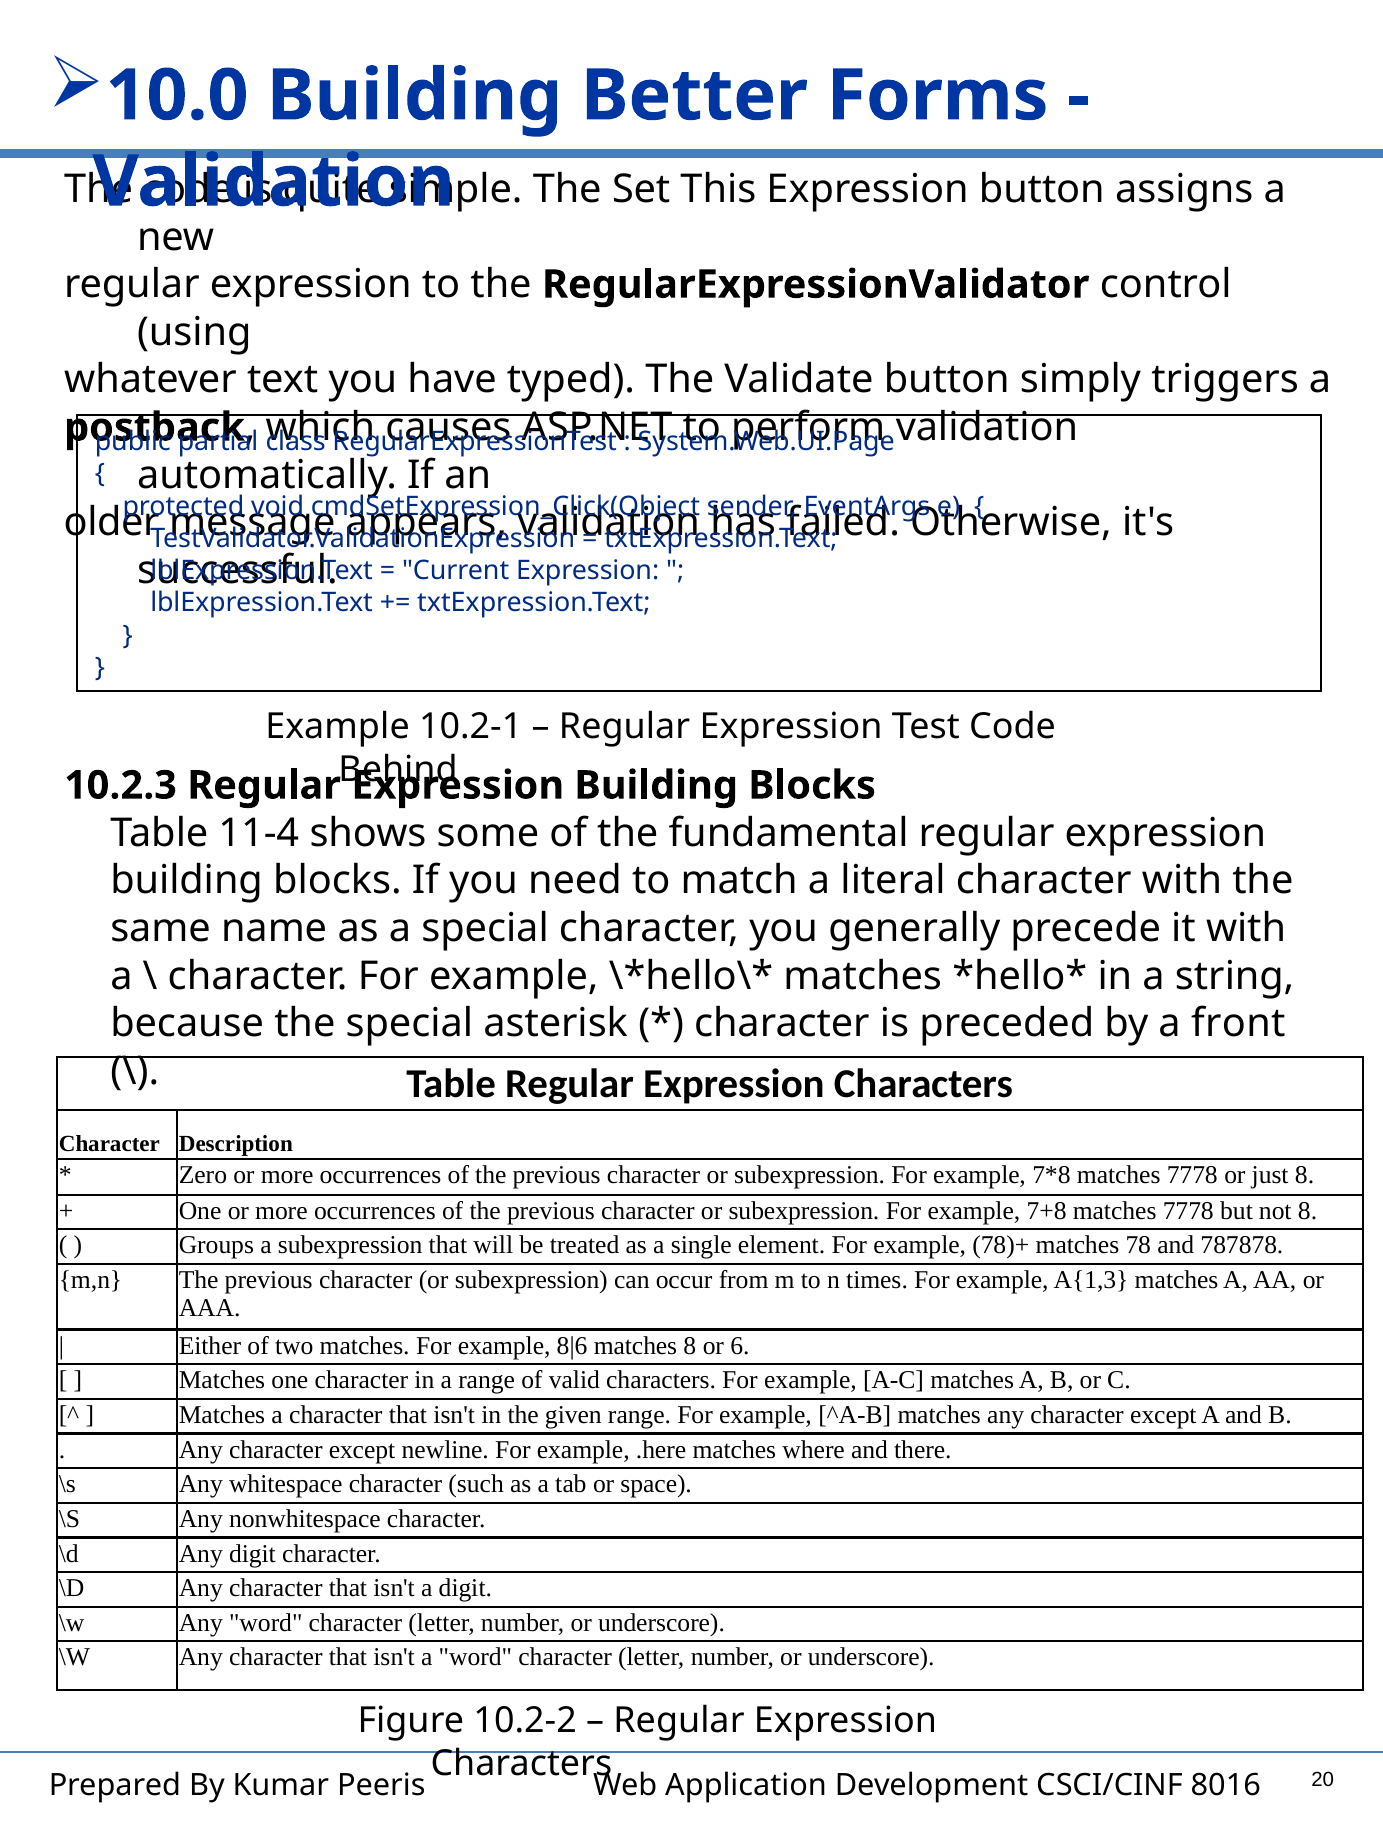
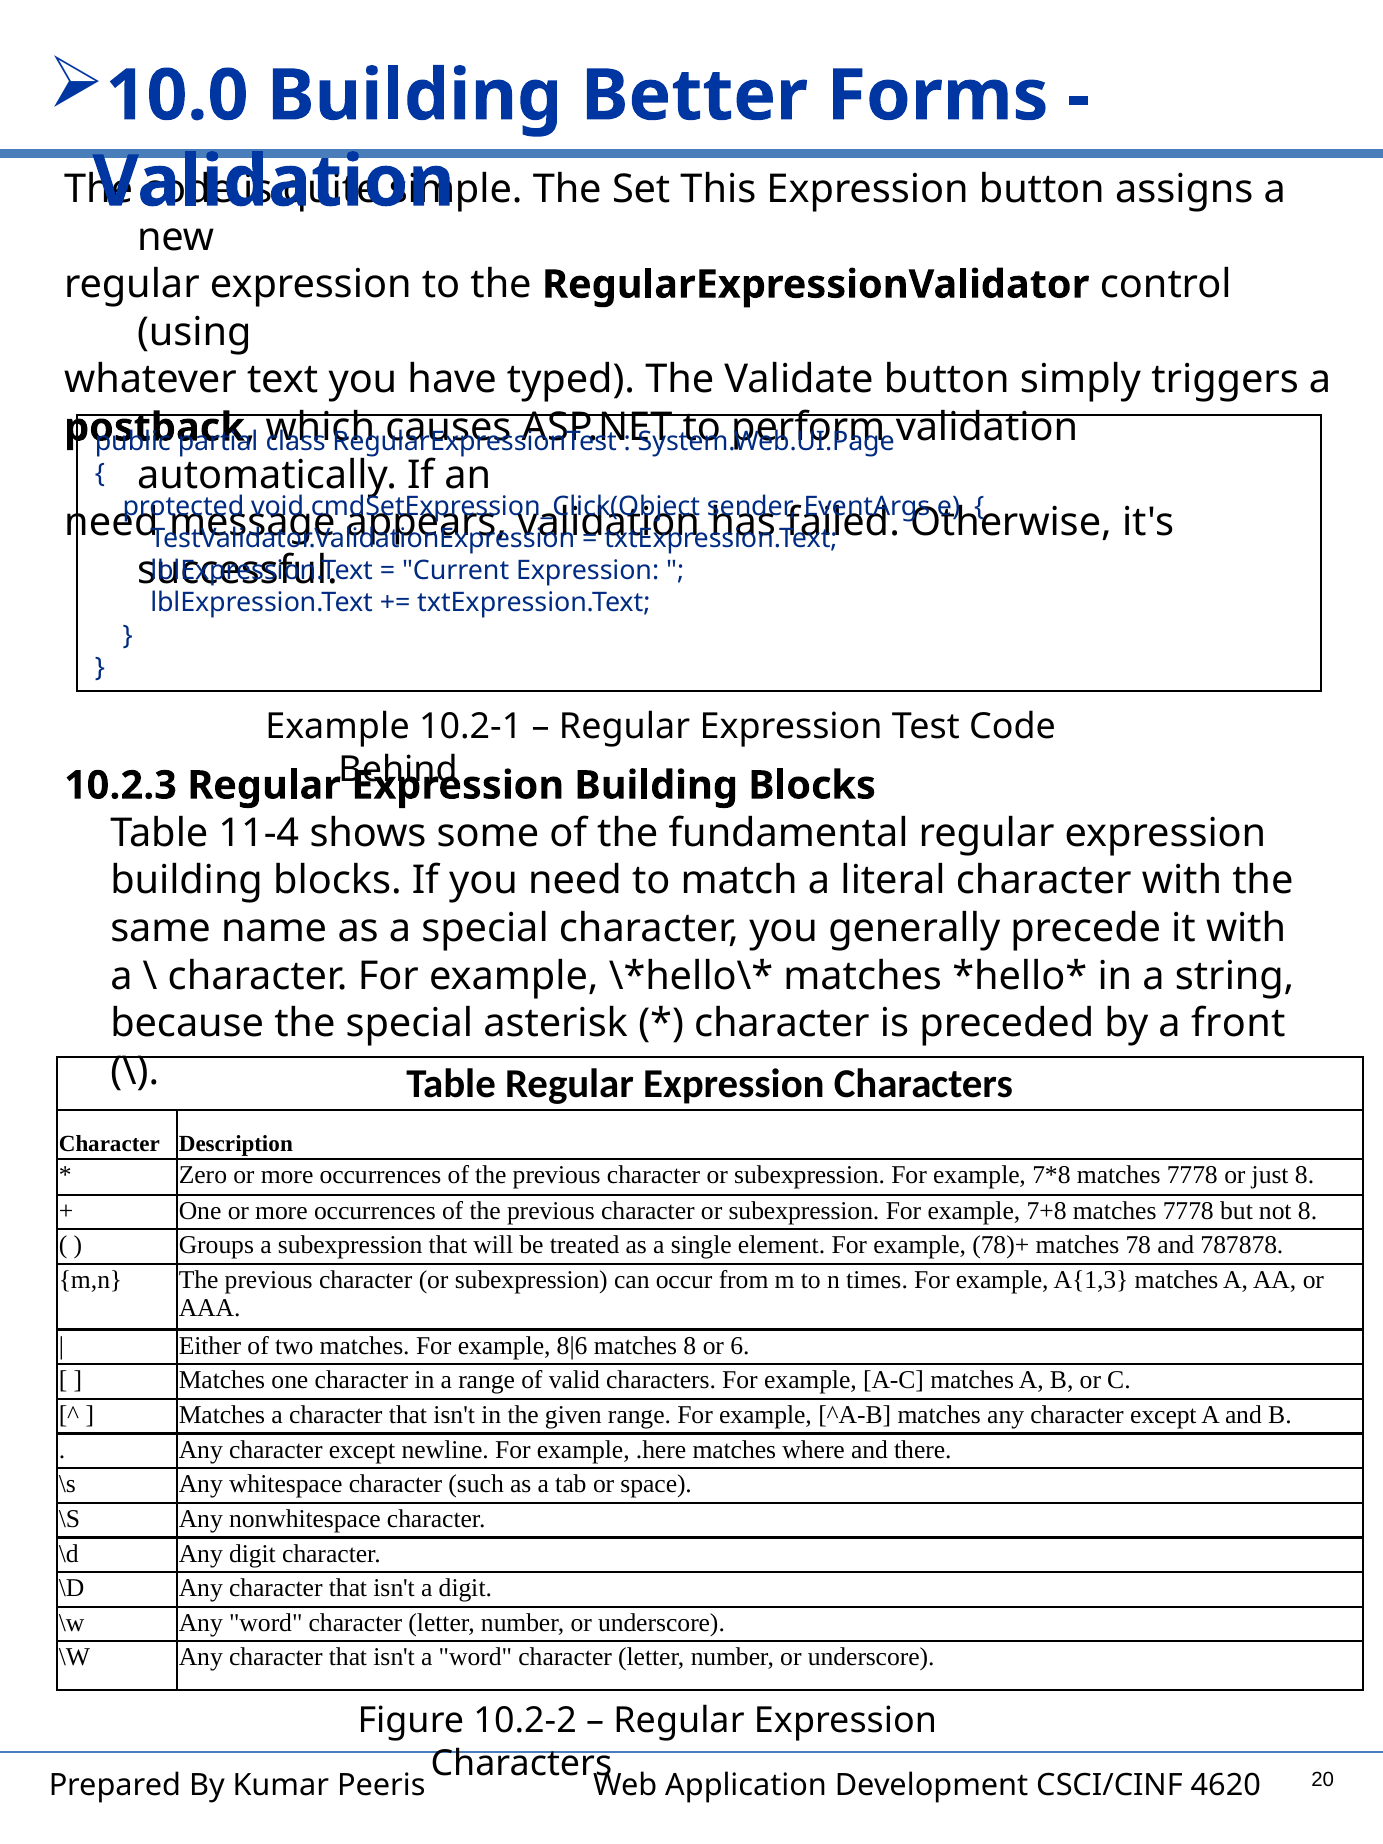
older: older -> need (111, 523)
8016: 8016 -> 4620 (1226, 1785)
